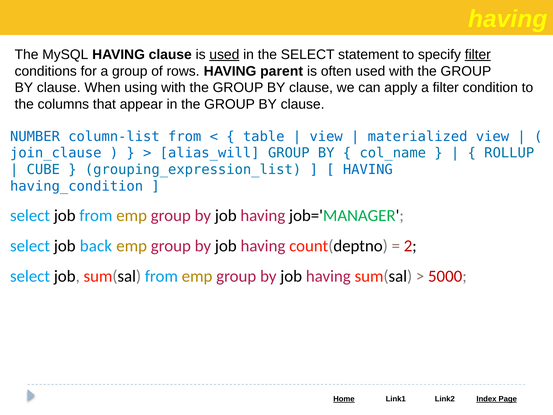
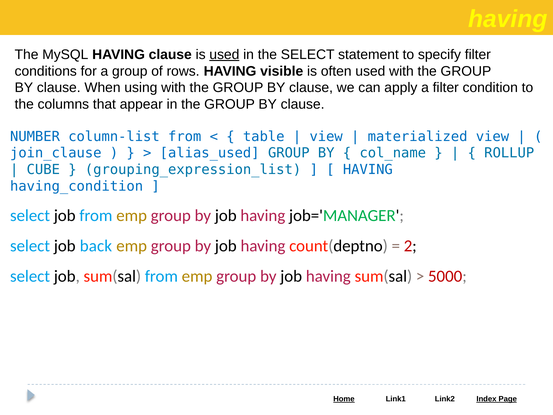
filter underline: present -> none (478, 54)
parent: parent -> visible (282, 71)
alias_will: alias_will -> alias_used (210, 153)
